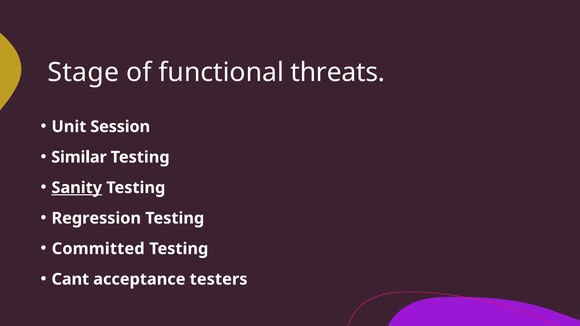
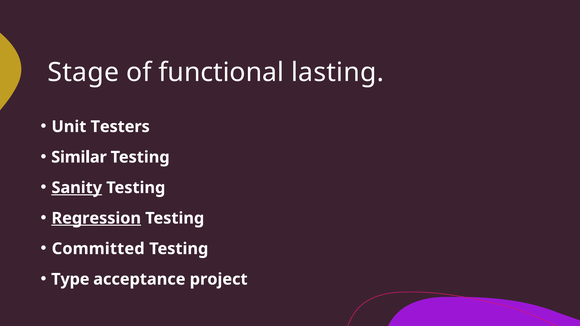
threats: threats -> lasting (337, 72)
Session: Session -> Testers (120, 127)
Regression underline: none -> present (96, 218)
Cant: Cant -> Type (70, 279)
testers: testers -> project (219, 279)
